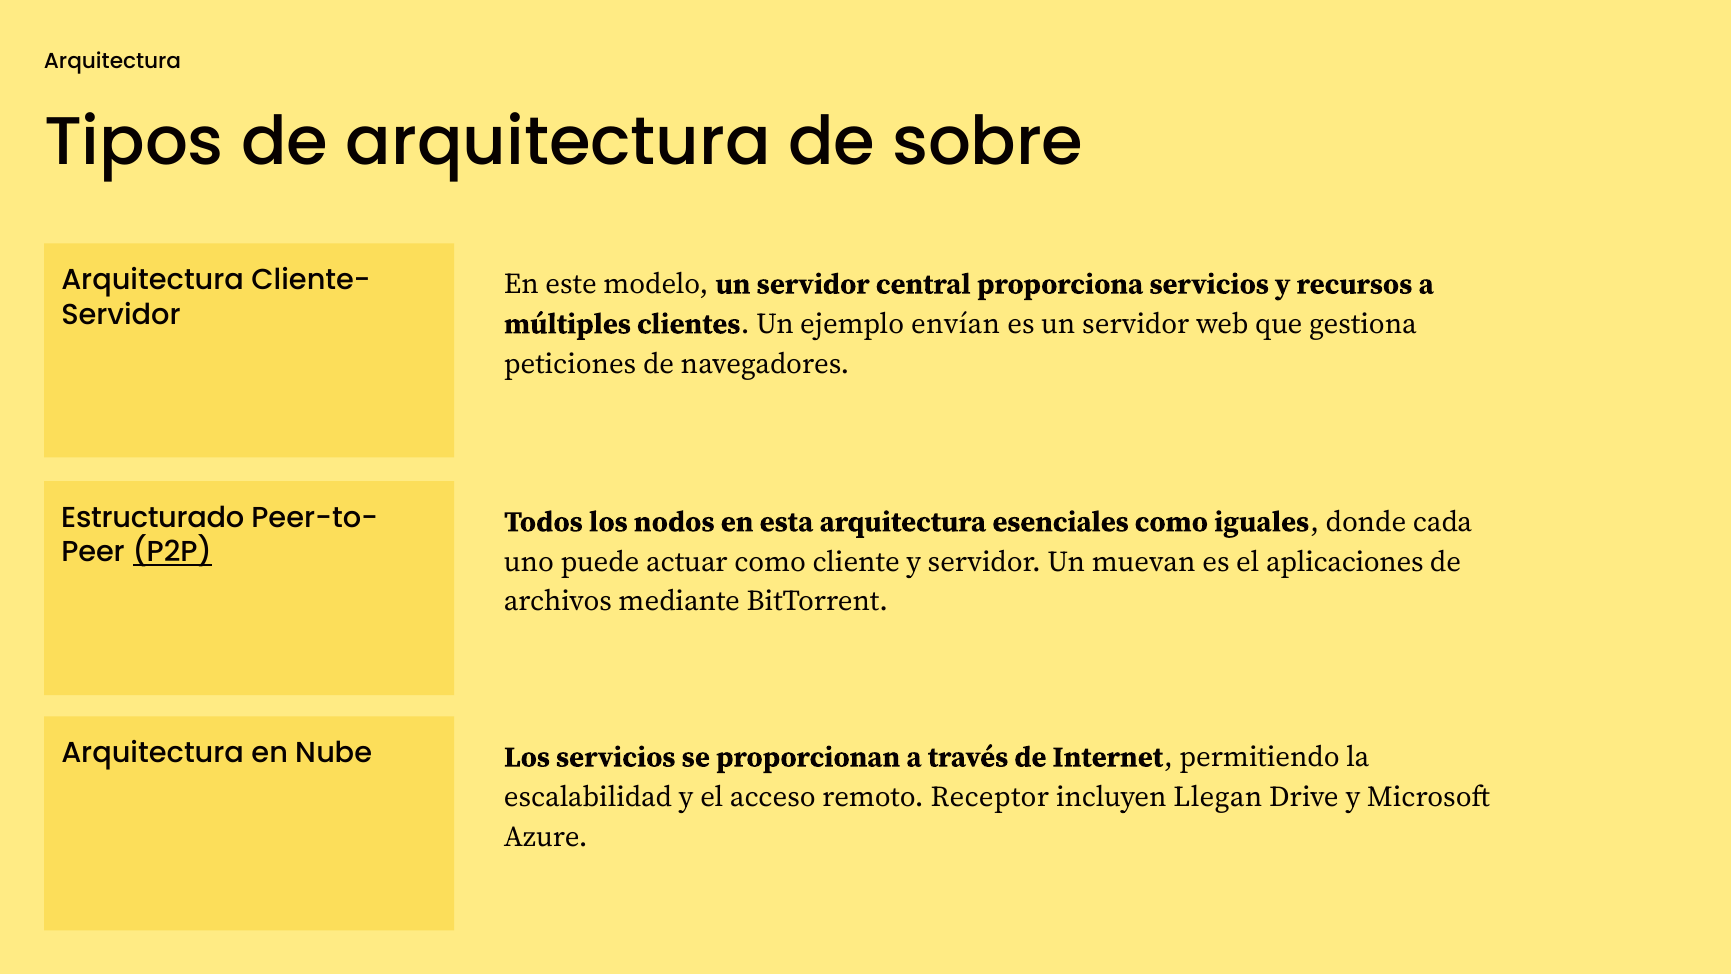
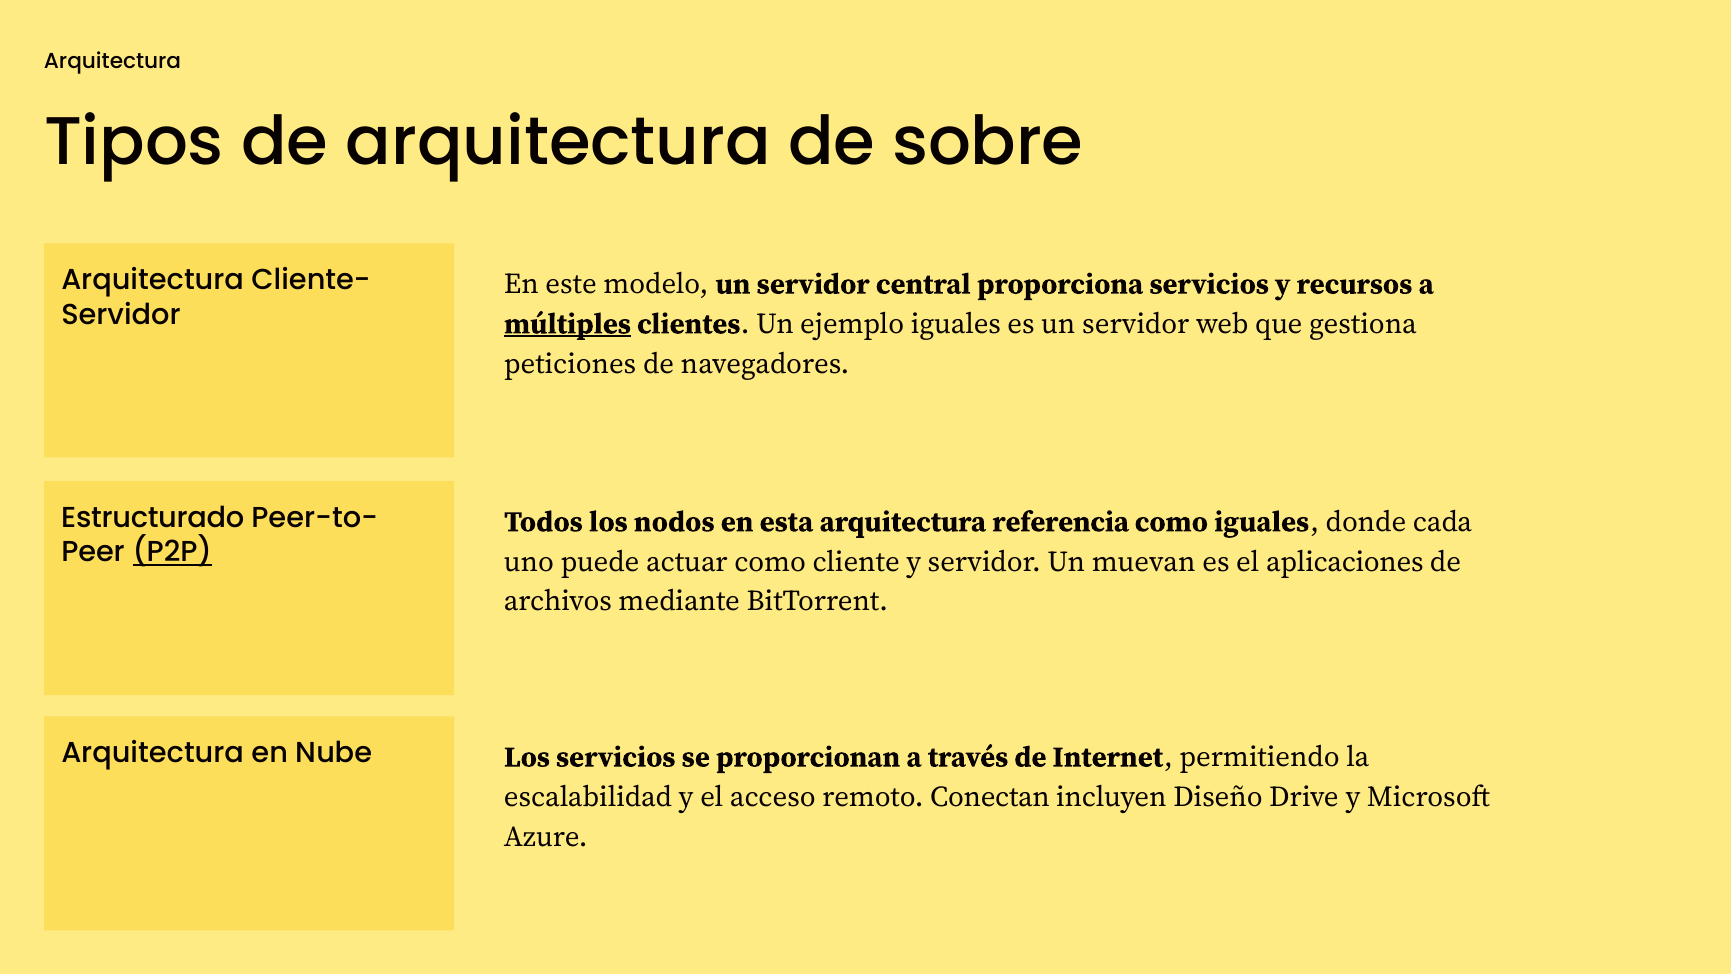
múltiples underline: none -> present (567, 324)
ejemplo envían: envían -> iguales (956, 324)
esenciales: esenciales -> referencia (1061, 522)
Receptor: Receptor -> Conectan (990, 797)
Llegan: Llegan -> Diseño (1218, 797)
